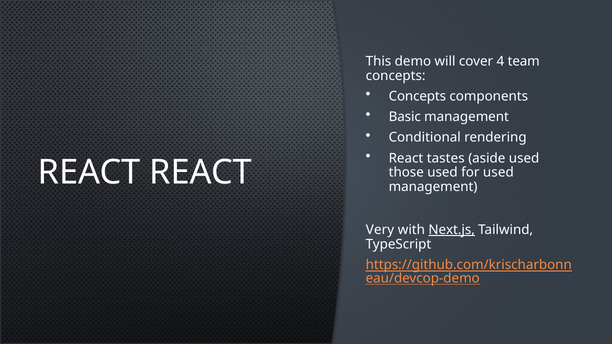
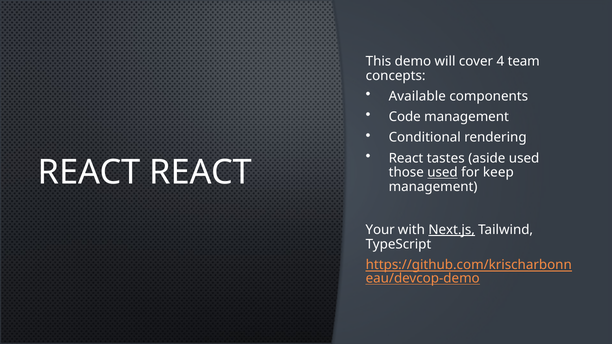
Concepts: Concepts -> Available (417, 96)
Basic: Basic -> Code (405, 117)
used underline: none -> present (443, 173)
for used: used -> keep (498, 173)
Very: Very -> Your (380, 230)
